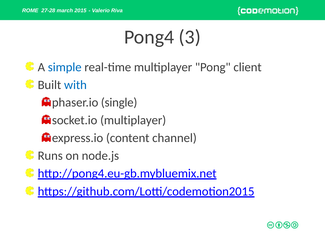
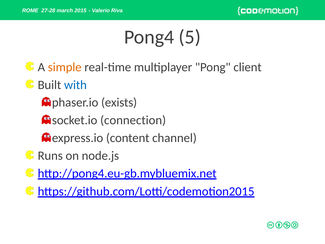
3: 3 -> 5 (190, 37)
simple colour: blue -> orange (65, 67)
single: single -> exists (119, 102)
socket.io multiplayer: multiplayer -> connection (133, 120)
